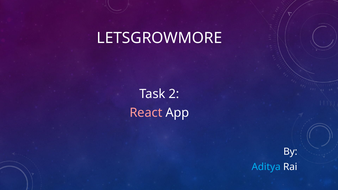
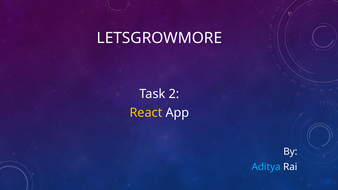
React colour: pink -> yellow (146, 113)
